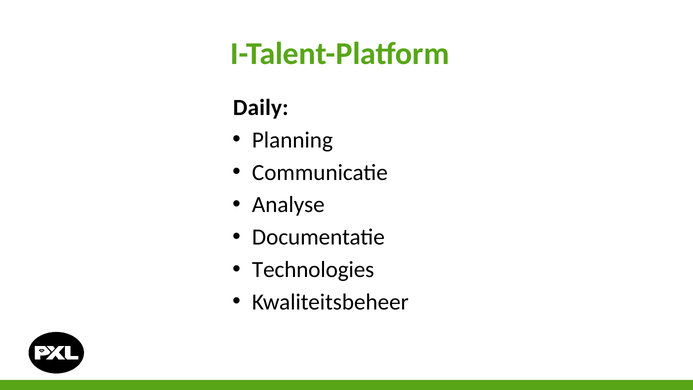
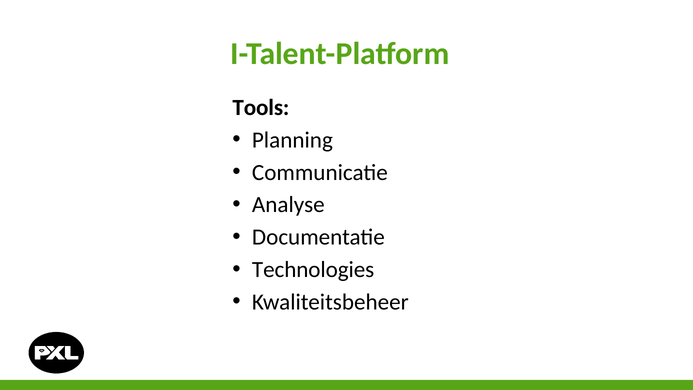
Daily: Daily -> Tools (261, 108)
